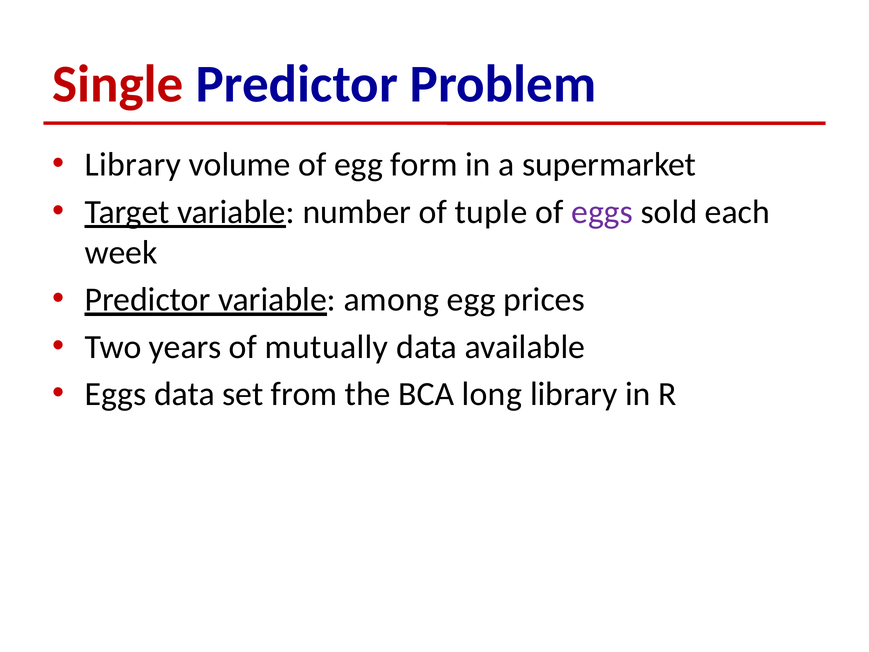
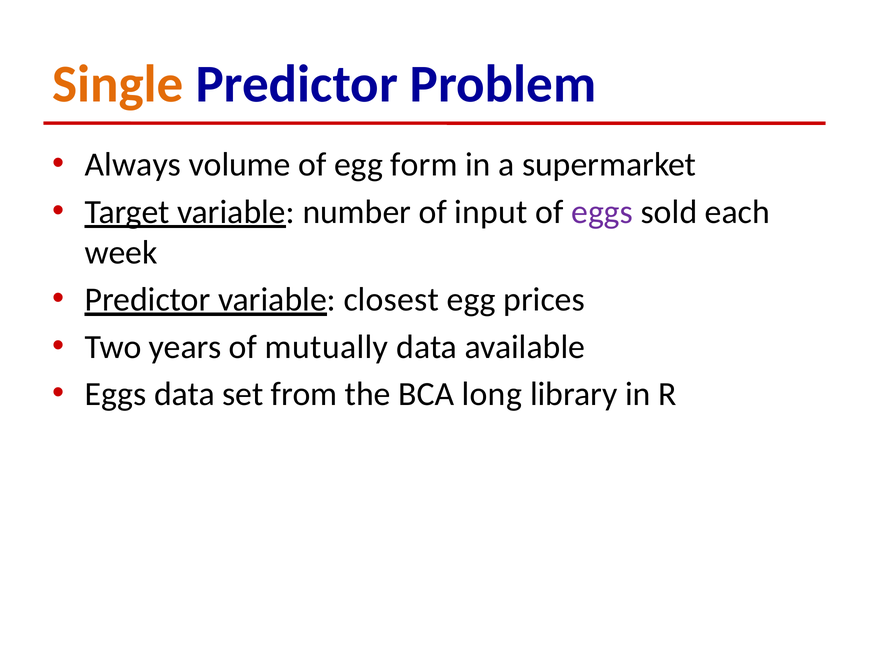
Single colour: red -> orange (118, 84)
Library: Library -> Always (133, 165)
tuple: tuple -> input (491, 212)
among: among -> closest (391, 299)
